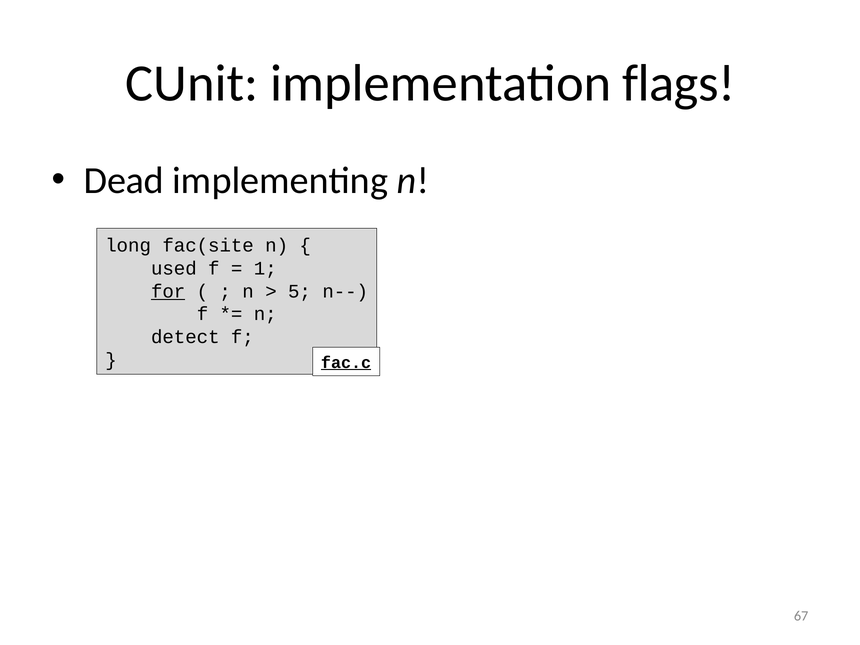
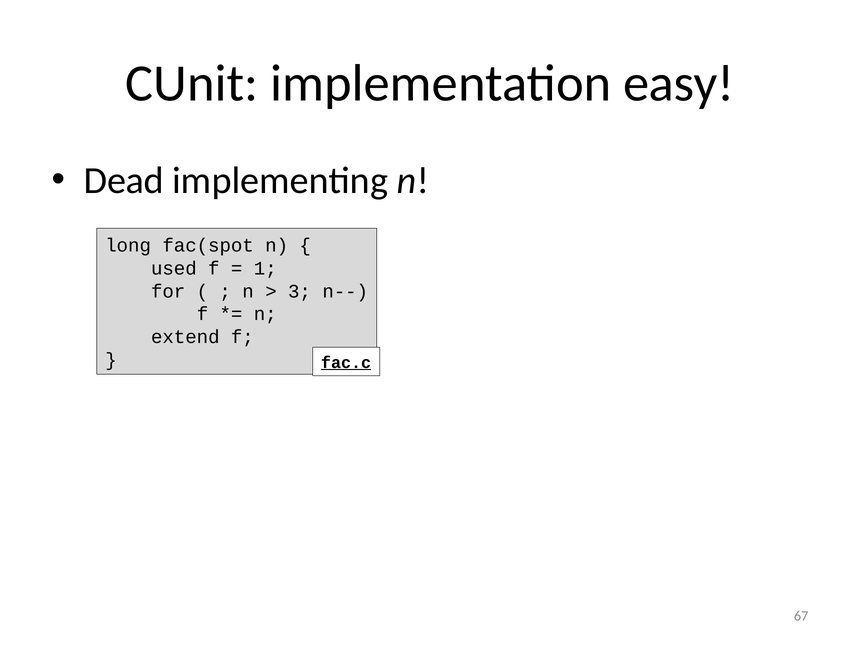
flags: flags -> easy (679, 83)
fac(site: fac(site -> fac(spot (208, 245)
for underline: present -> none (168, 291)
5: 5 -> 3 (299, 291)
detect: detect -> extend (185, 337)
